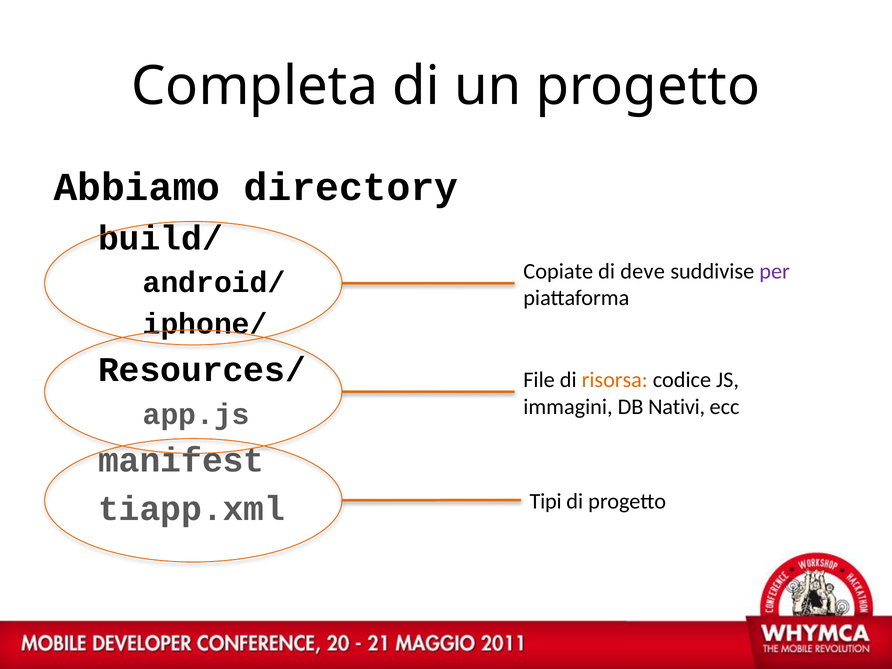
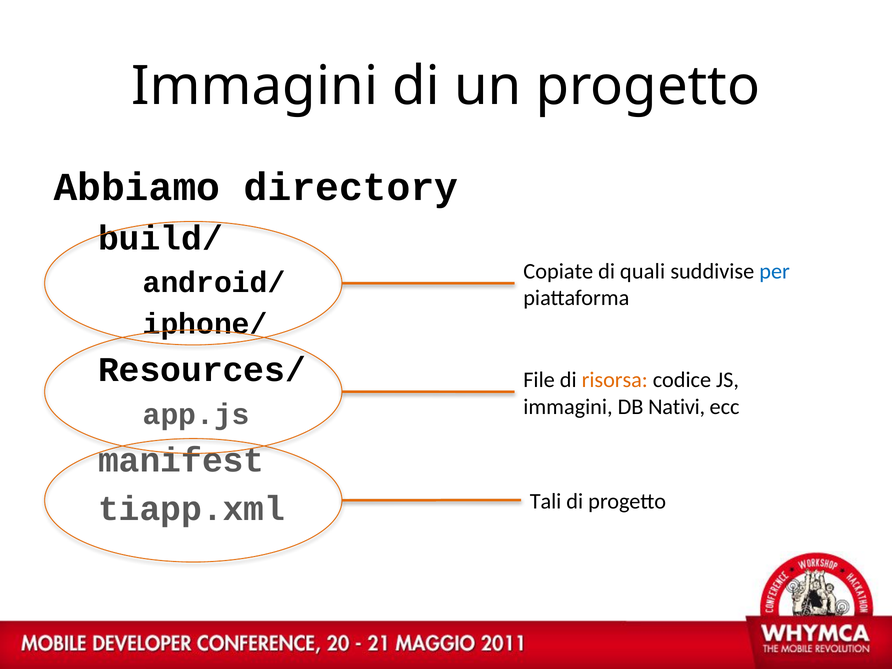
Completa: Completa -> Immagini (255, 86)
deve: deve -> quali (643, 271)
per colour: purple -> blue (775, 271)
Tipi: Tipi -> Tali (546, 502)
